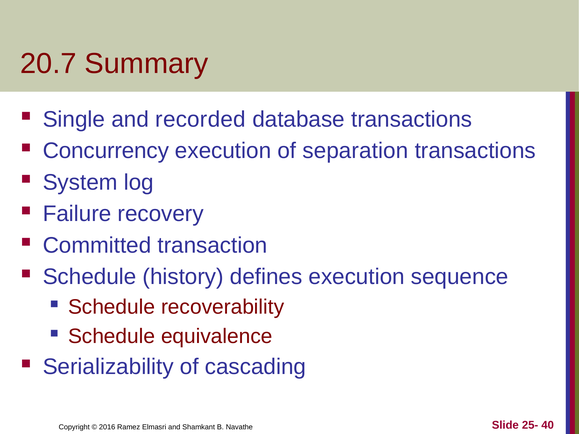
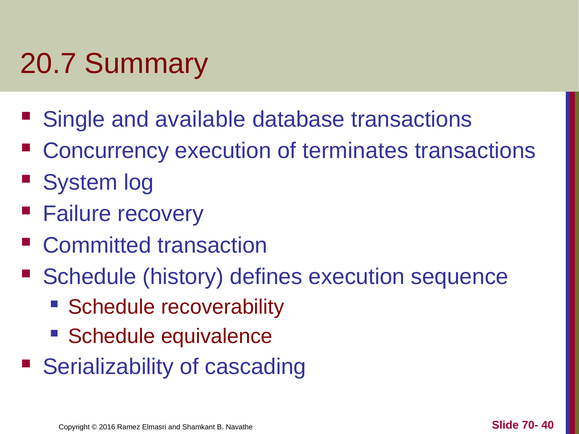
recorded: recorded -> available (201, 119)
separation: separation -> terminates (355, 151)
25-: 25- -> 70- (530, 425)
